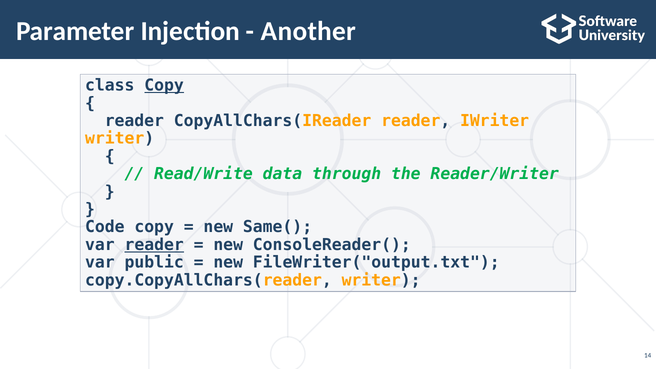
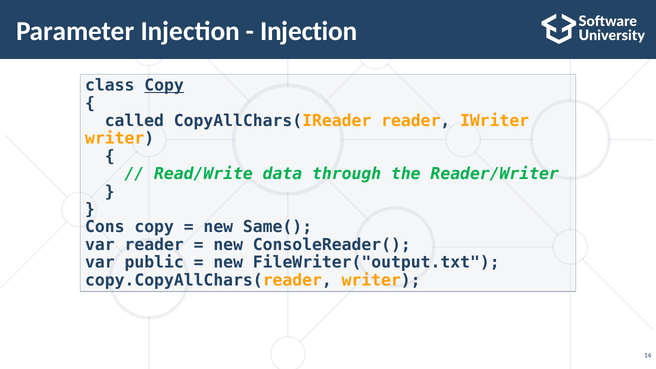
Another: Another -> Injection (309, 31)
reader: reader -> called (134, 121)
Code: Code -> Cons (105, 227)
reader underline: present -> none (154, 245)
